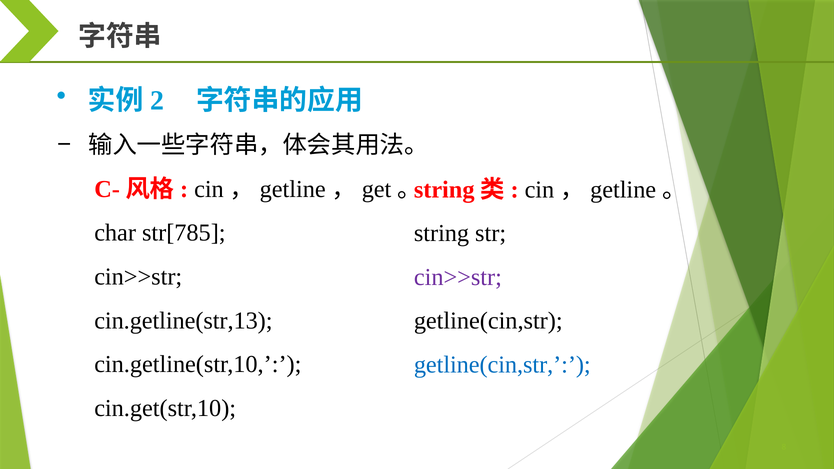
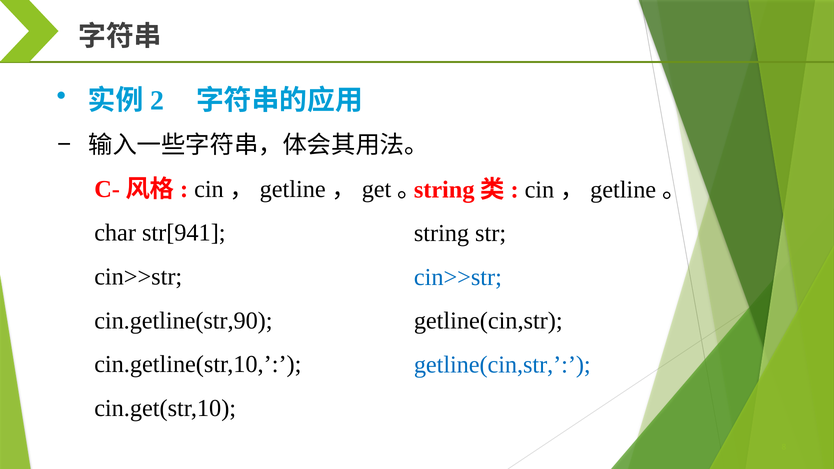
str[785: str[785 -> str[941 (184, 233)
cin>>str colour: purple -> blue (458, 277)
cin.getline(str,13: cin.getline(str,13 -> cin.getline(str,90 (183, 321)
